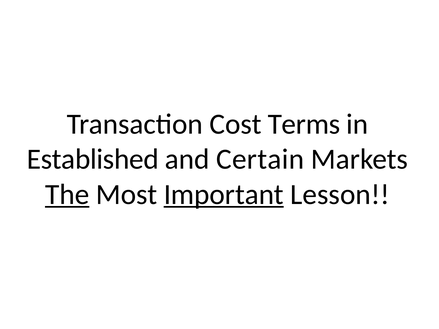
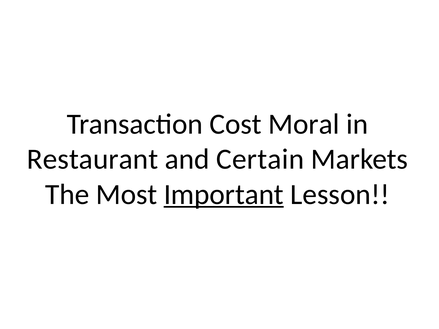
Terms: Terms -> Moral (304, 124)
Established: Established -> Restaurant (93, 159)
The underline: present -> none (67, 195)
